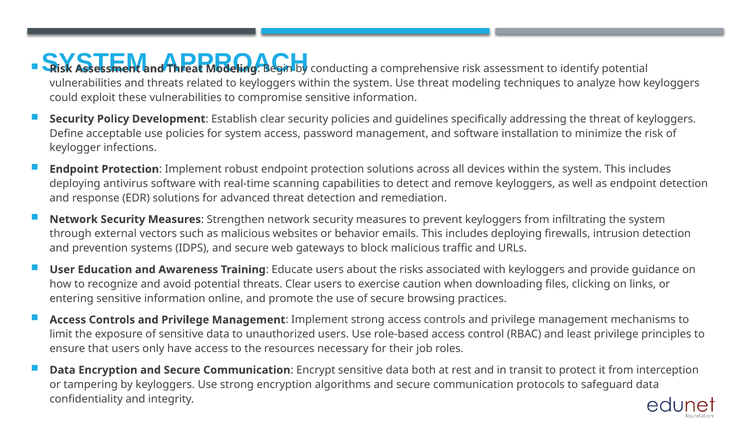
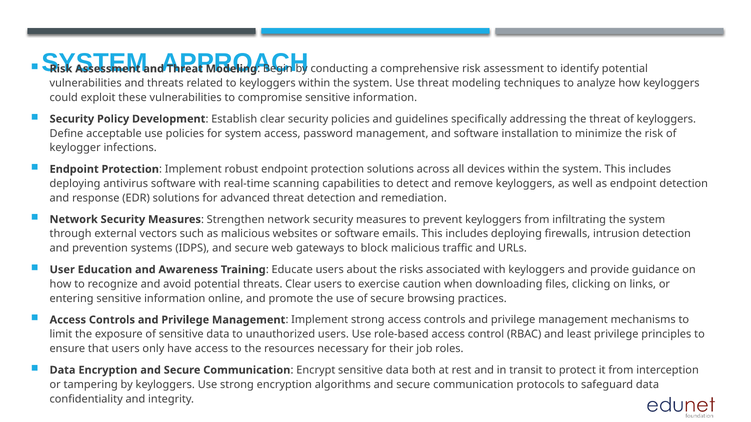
or behavior: behavior -> software (357, 234)
